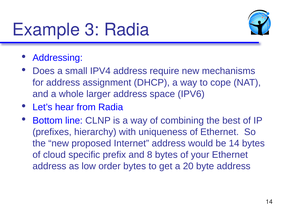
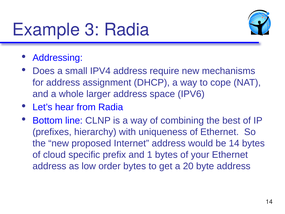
8: 8 -> 1 (150, 155)
